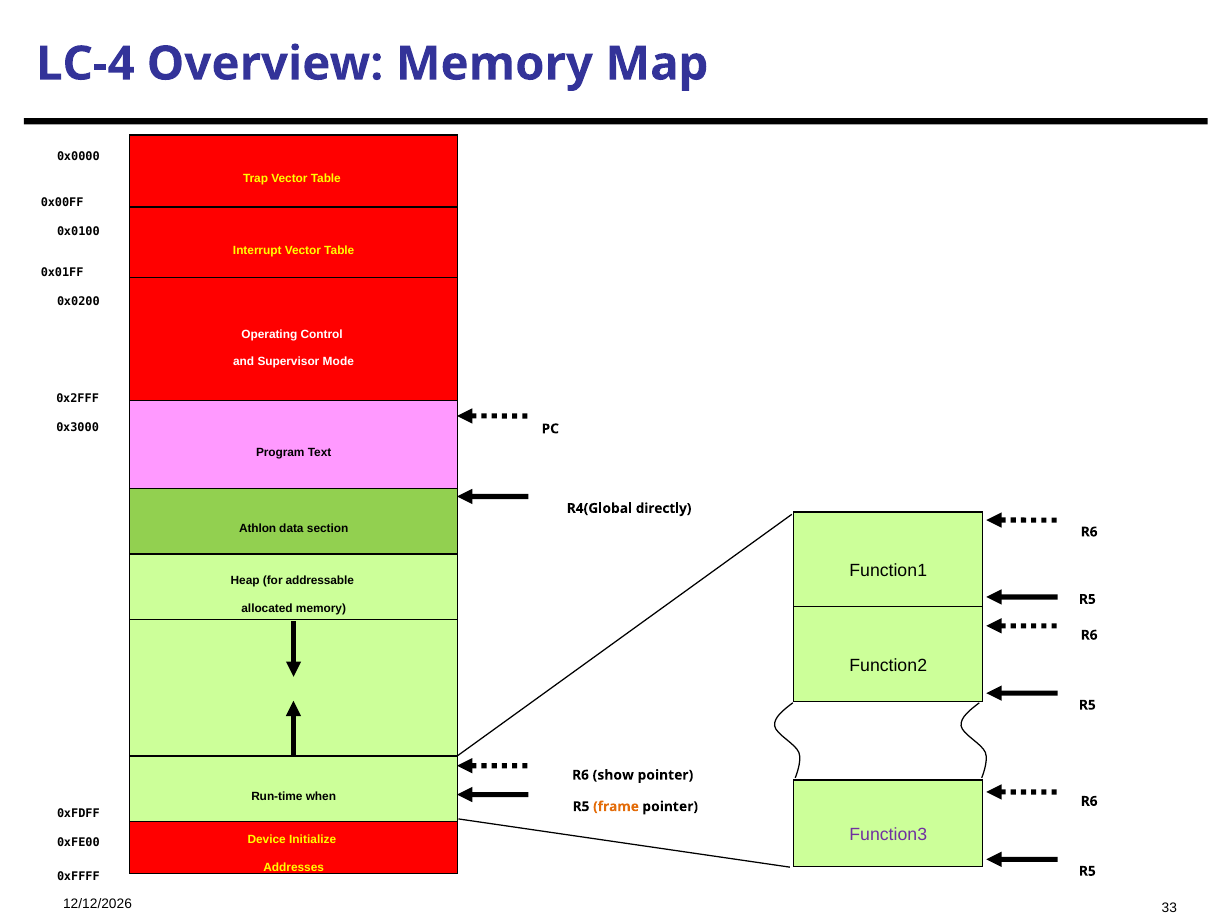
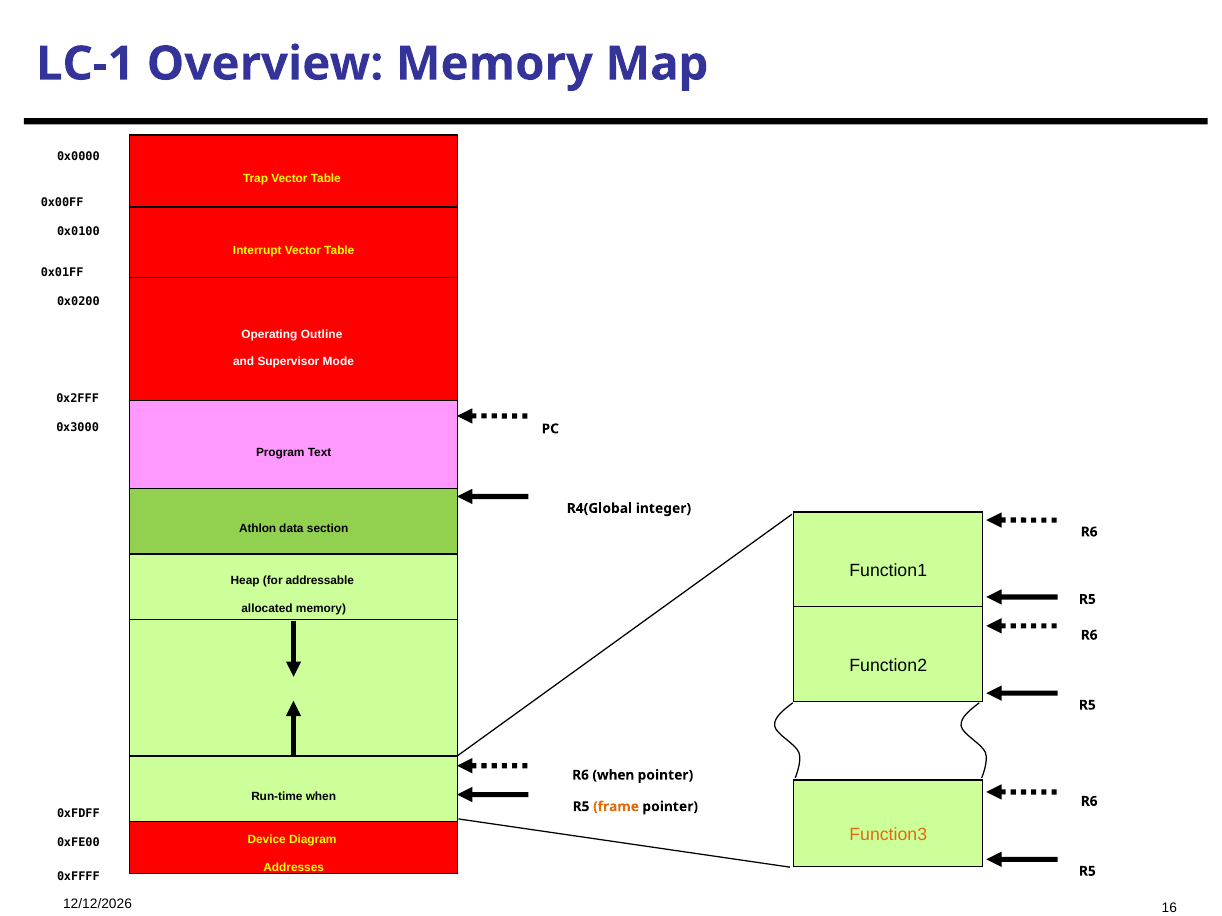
LC-4: LC-4 -> LC-1 (85, 64)
Control: Control -> Outline (322, 334)
directly: directly -> integer (663, 509)
R6 show: show -> when (613, 775)
Function3 colour: purple -> orange (888, 835)
Initialize: Initialize -> Diagram (313, 840)
33: 33 -> 16 (1169, 909)
